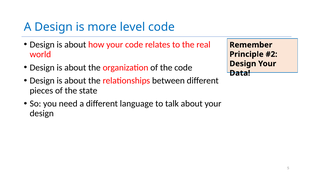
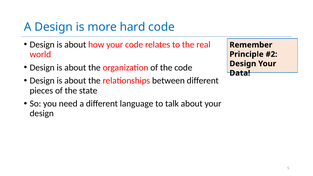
level: level -> hard (133, 27)
